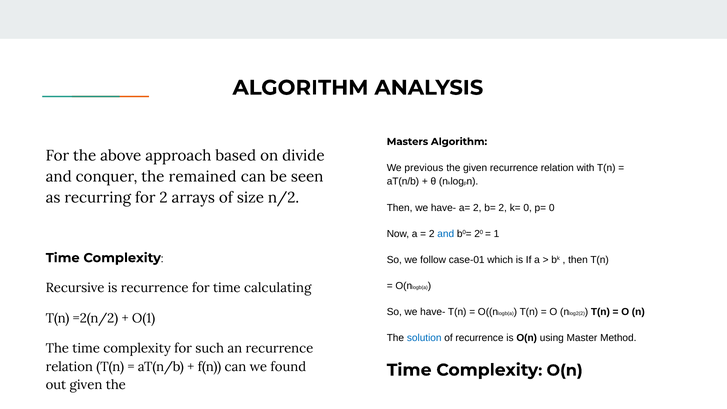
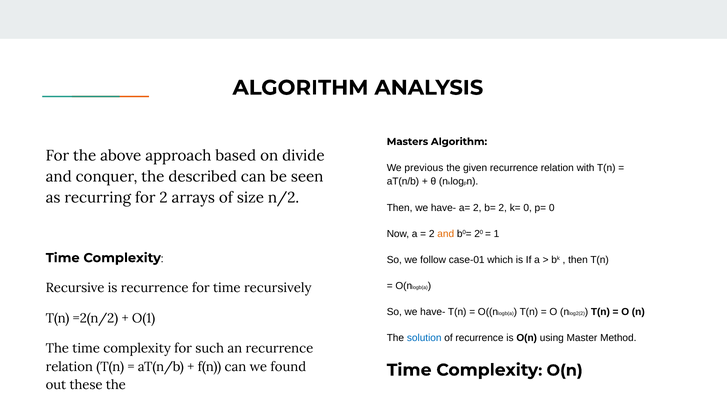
remained: remained -> described (203, 177)
and colour: blue -> orange (446, 234)
calculating: calculating -> recursively (278, 288)
out given: given -> these (86, 385)
